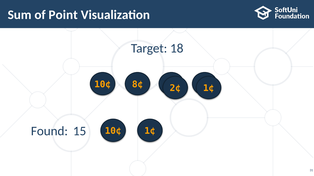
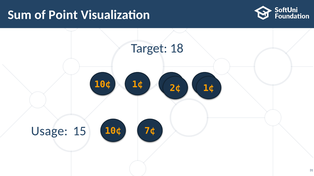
8¢: 8¢ -> 1¢ (138, 85)
Found: Found -> Usage (49, 132)
10¢ 1¢: 1¢ -> 7¢ (150, 131)
